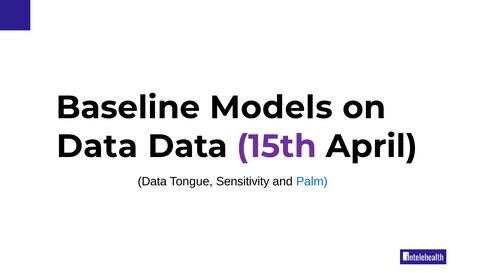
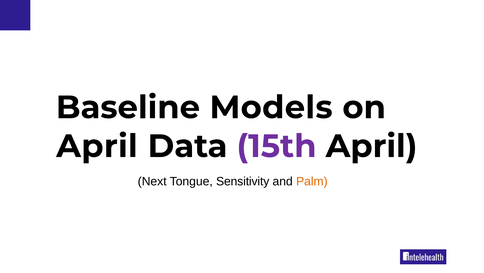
Data: Data -> April (97, 146)
Data: Data -> Next (152, 181)
Palm colour: blue -> orange (312, 181)
